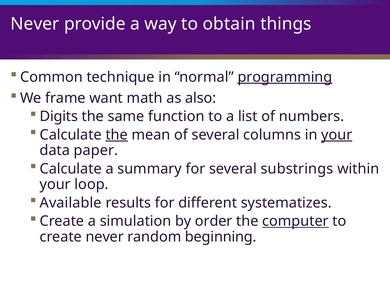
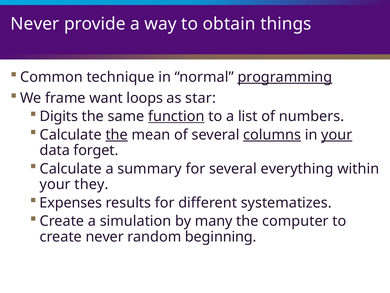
math: math -> loops (145, 98)
also: also -> star (201, 98)
function underline: none -> present (176, 116)
columns underline: none -> present (272, 135)
paper: paper -> forget (96, 150)
substrings: substrings -> everything (297, 169)
loop: loop -> they (91, 184)
Available: Available -> Expenses (71, 202)
order: order -> many (214, 221)
computer underline: present -> none (295, 221)
